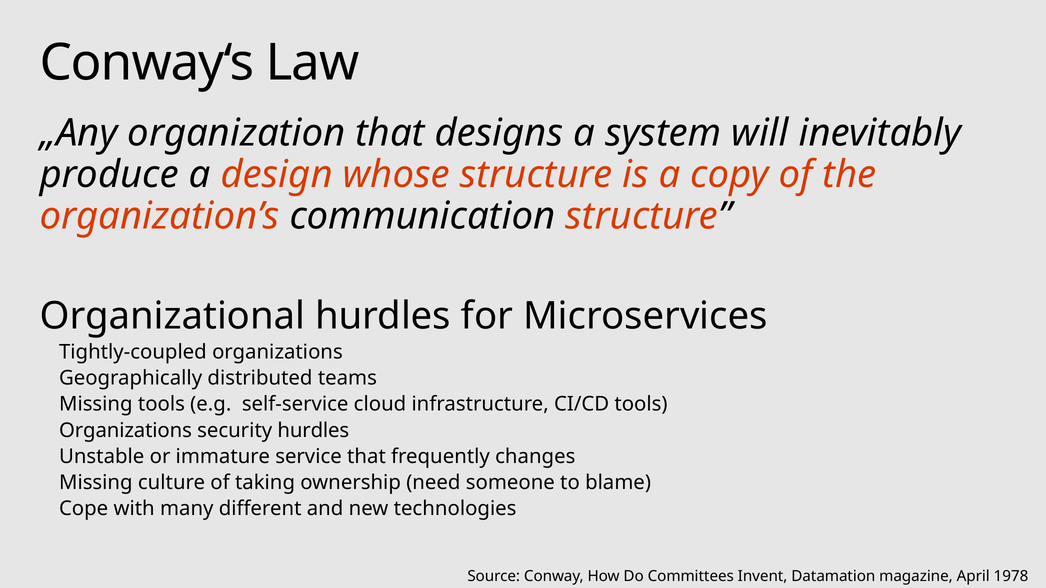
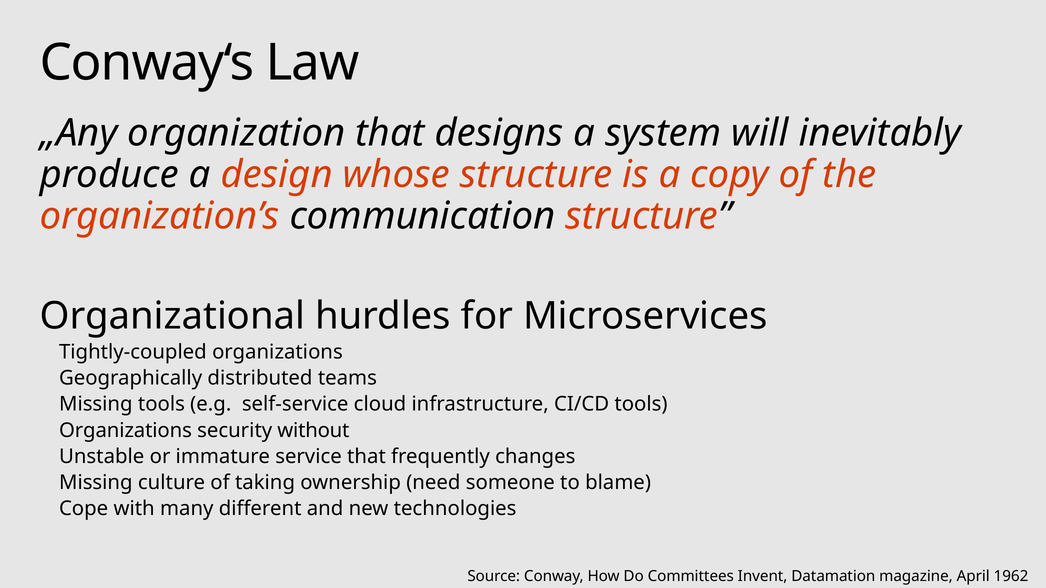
security hurdles: hurdles -> without (313, 431)
1978: 1978 -> 1962 (1011, 576)
